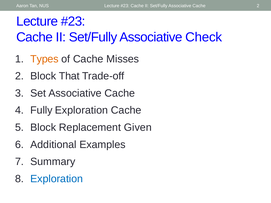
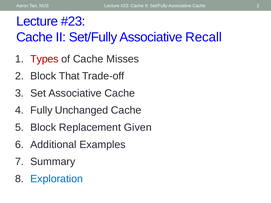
Check: Check -> Recall (204, 37)
Types colour: orange -> red (44, 59)
Fully Exploration: Exploration -> Unchanged (82, 110)
